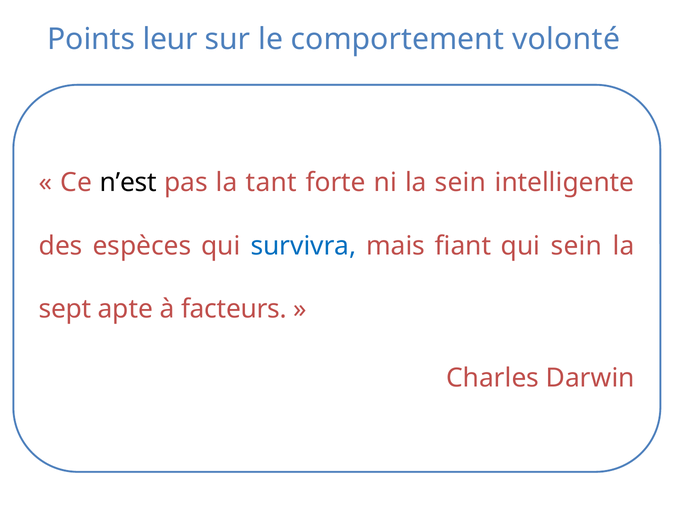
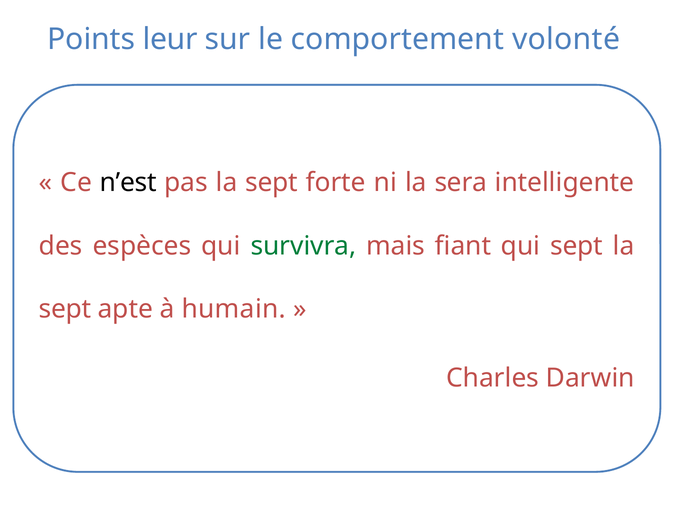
pas la tant: tant -> sept (272, 183)
la sein: sein -> sera (461, 183)
survivra colour: blue -> green (303, 246)
qui sein: sein -> sept (577, 246)
facteurs: facteurs -> humain (234, 309)
